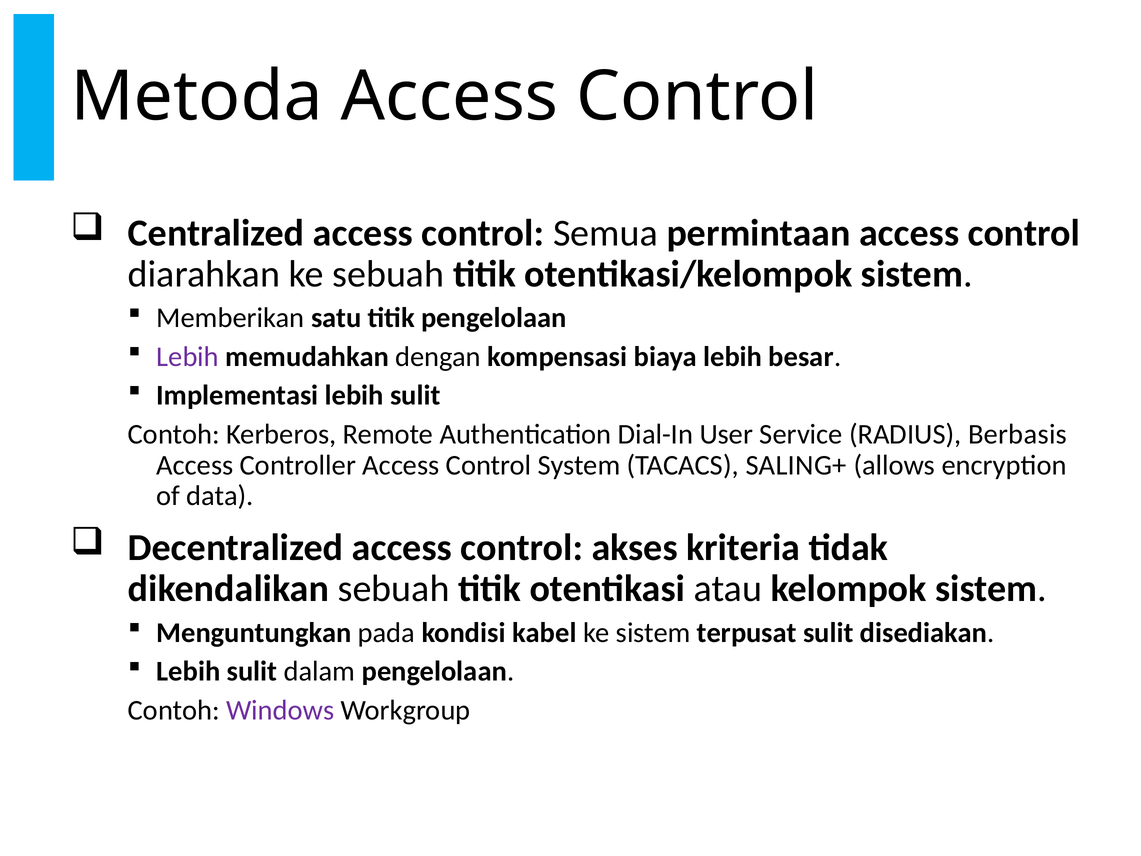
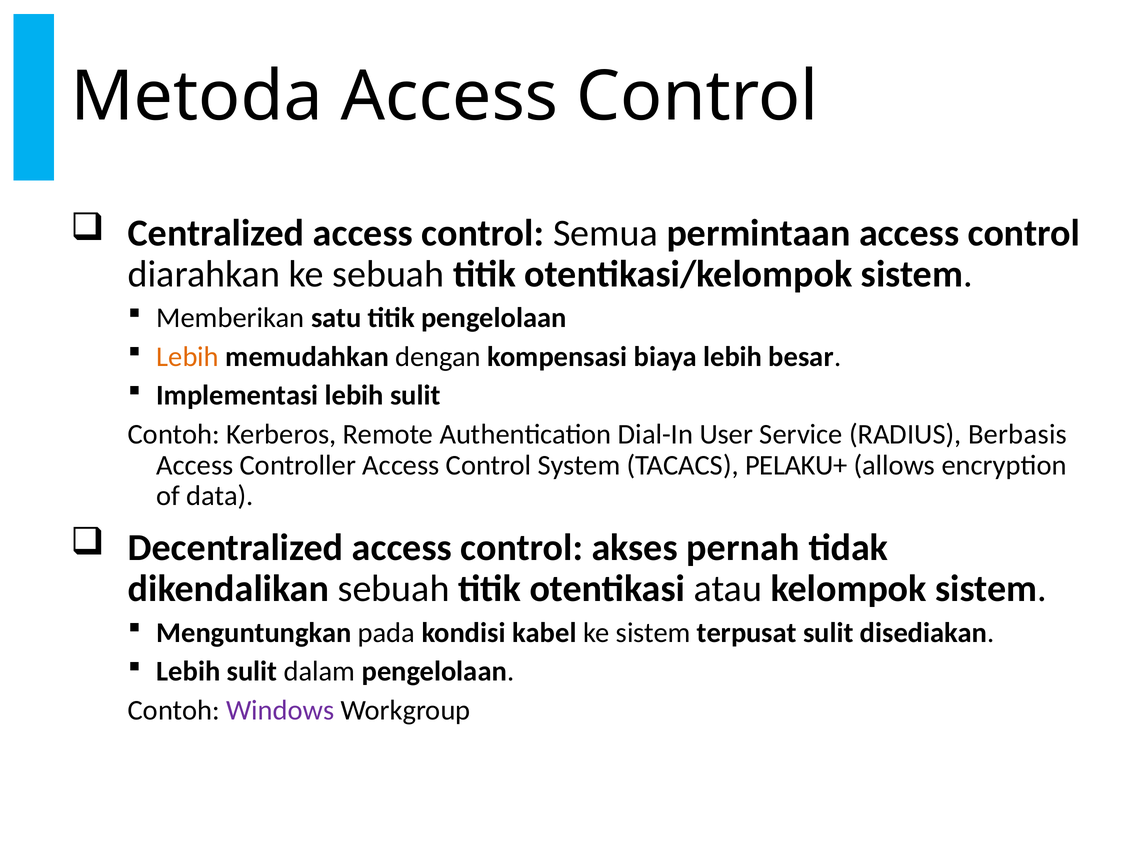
Lebih colour: purple -> orange (188, 357)
SALING+: SALING+ -> PELAKU+ (796, 465)
kriteria: kriteria -> pernah (743, 548)
